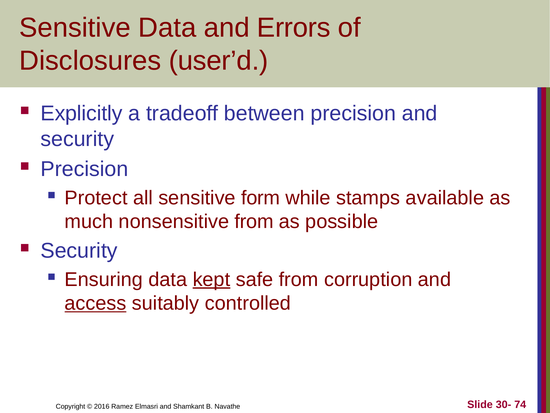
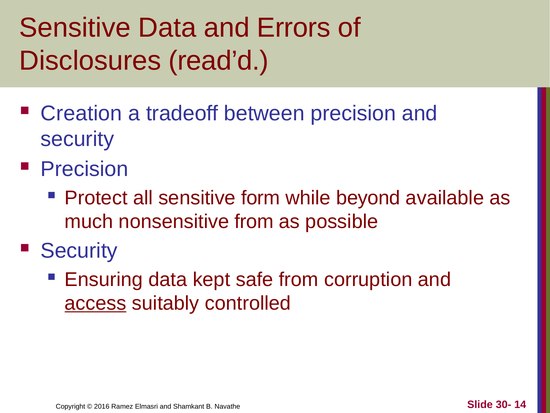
user’d: user’d -> read’d (219, 61)
Explicitly: Explicitly -> Creation (81, 113)
stamps: stamps -> beyond (368, 198)
kept underline: present -> none (211, 279)
74: 74 -> 14 (520, 404)
